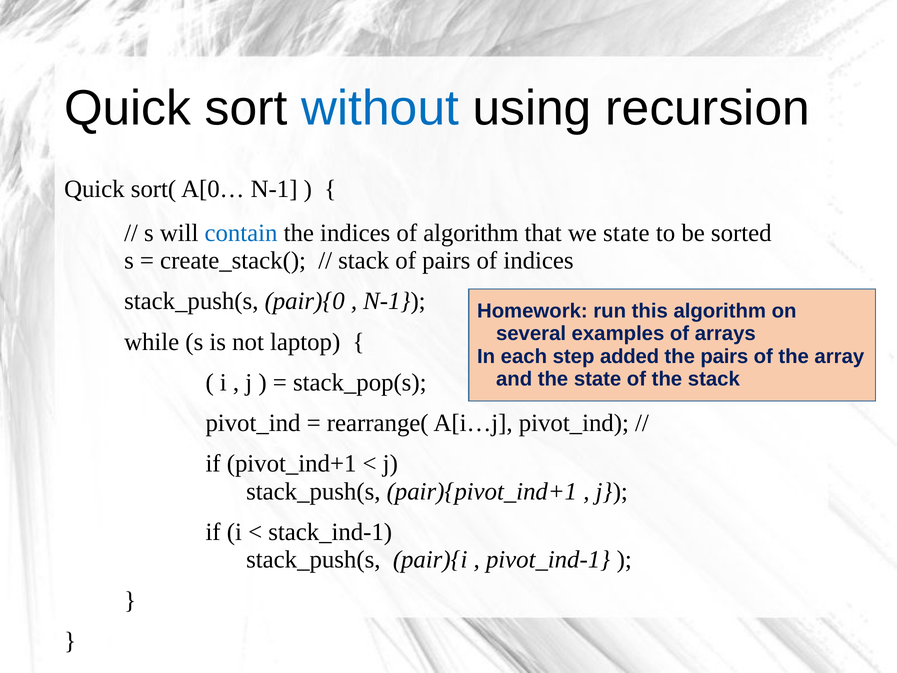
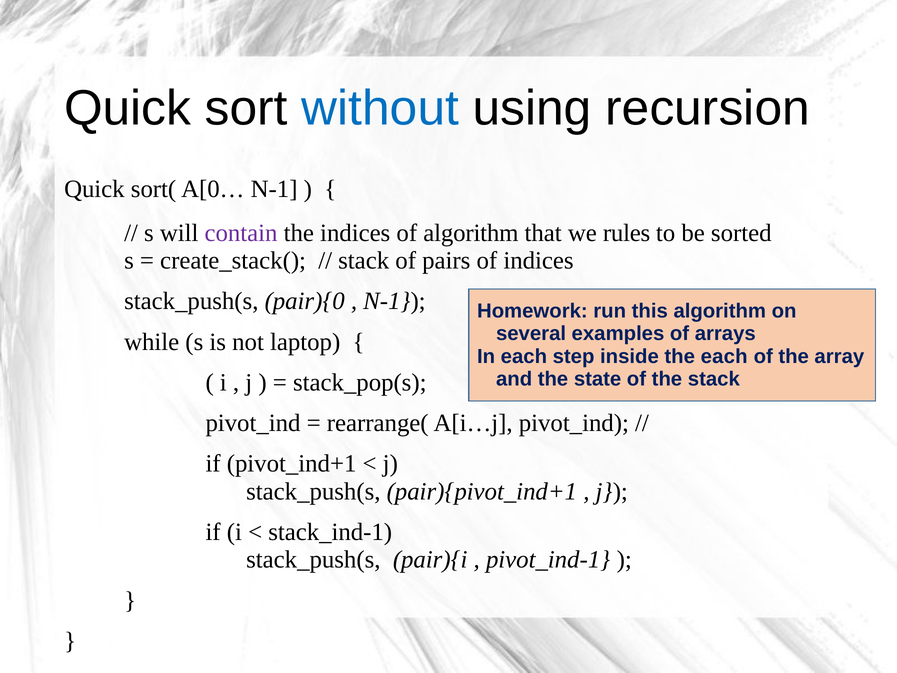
contain colour: blue -> purple (241, 233)
we state: state -> rules (627, 233)
added: added -> inside (629, 356)
the pairs: pairs -> each (724, 356)
